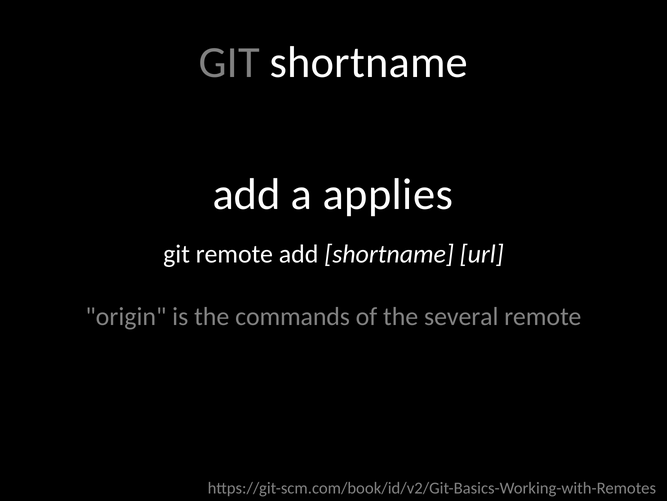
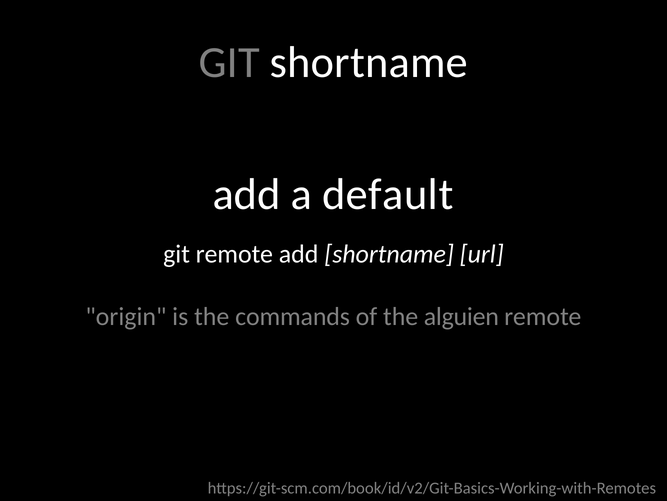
applies: applies -> default (388, 194)
several: several -> alguien (461, 316)
